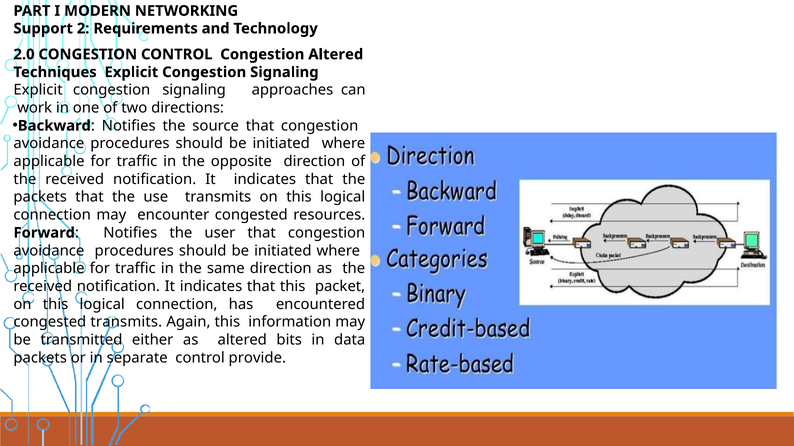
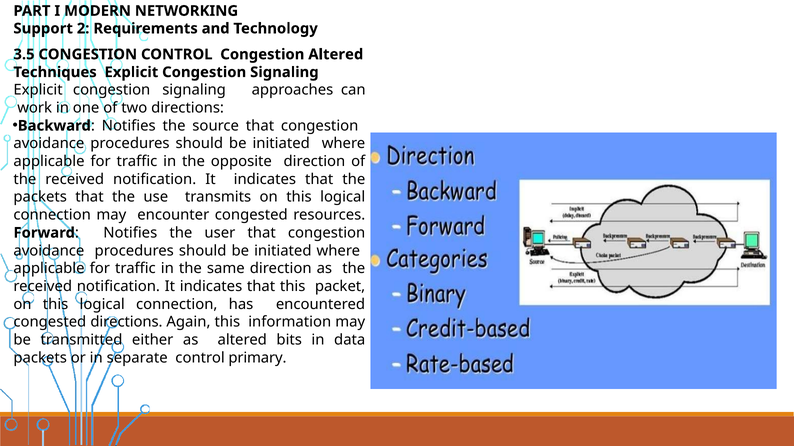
2.0: 2.0 -> 3.5 (24, 54)
congested transmits: transmits -> directions (126, 322)
provide: provide -> primary (257, 358)
